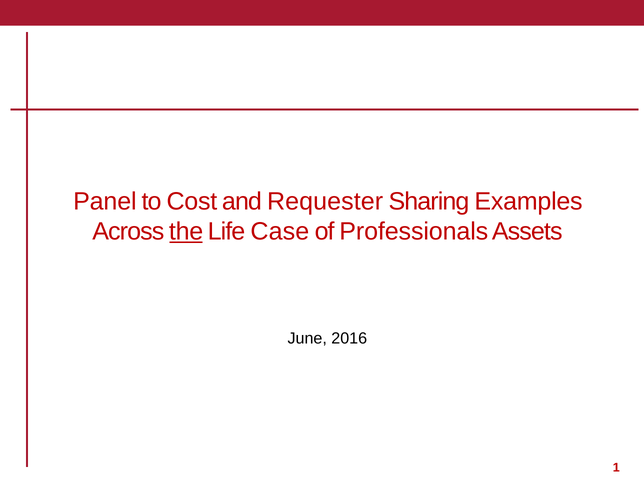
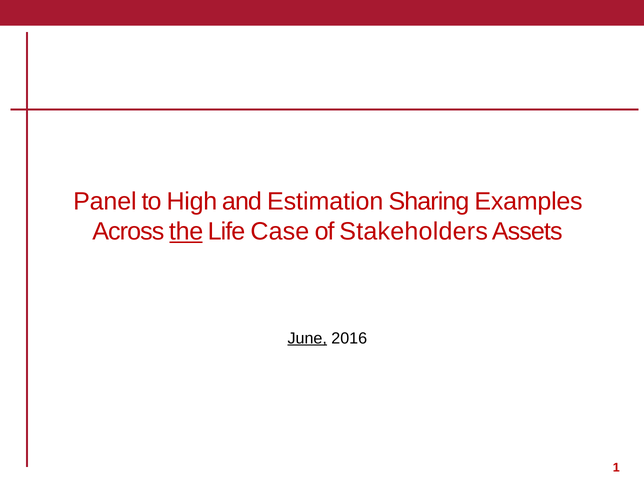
Cost: Cost -> High (192, 201)
Requester: Requester -> Estimation (325, 201)
Professionals: Professionals -> Stakeholders (414, 231)
June underline: none -> present (307, 338)
